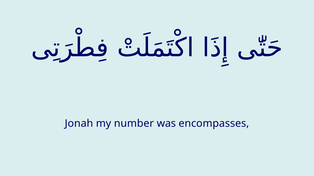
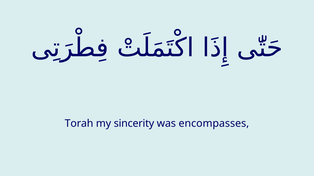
Jonah: Jonah -> Torah (79, 124)
number: number -> sincerity (134, 124)
